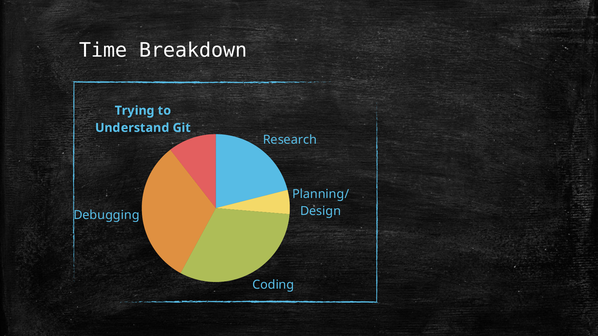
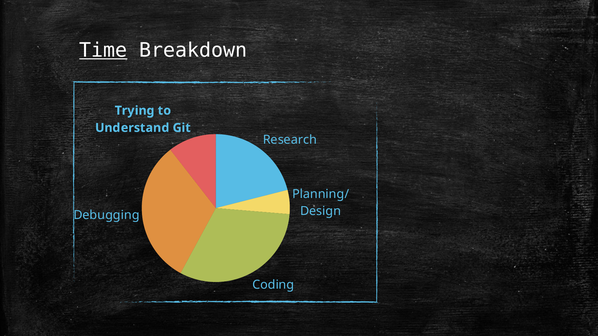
Time underline: none -> present (103, 50)
